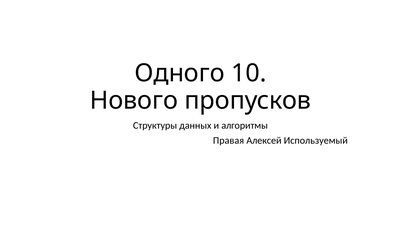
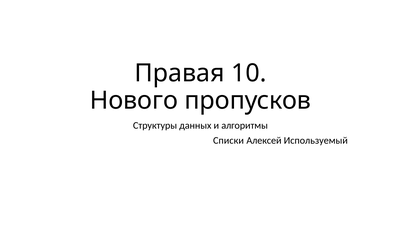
Одного: Одного -> Правая (180, 73)
Правая: Правая -> Списки (229, 140)
